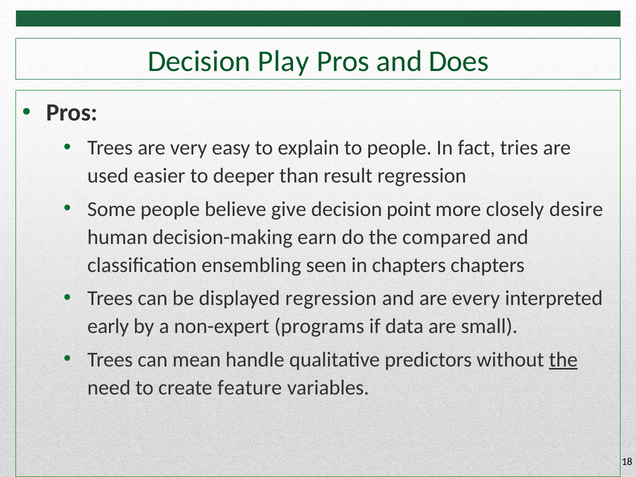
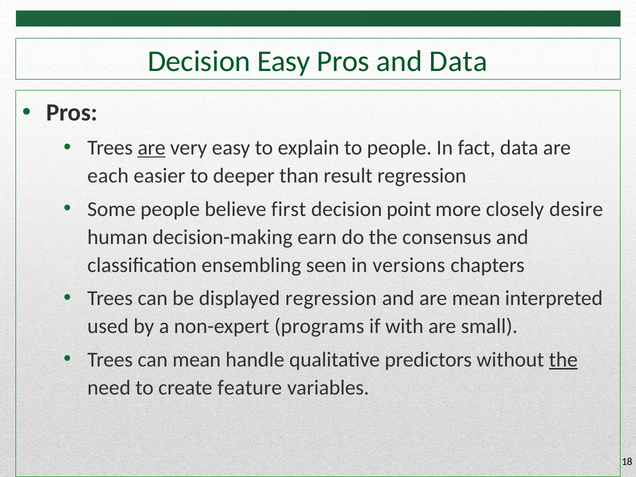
Decision Play: Play -> Easy (284, 61)
and Does: Does -> Data (458, 61)
are underline: none -> present (152, 148)
fact tries: tries -> data (519, 148)
used: used -> each (108, 176)
give: give -> first (289, 209)
compared: compared -> consensus (447, 237)
in chapters: chapters -> versions (409, 265)
are every: every -> mean (476, 298)
early: early -> used (108, 326)
data: data -> with (404, 326)
